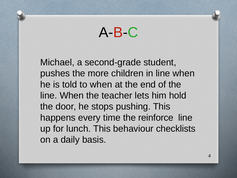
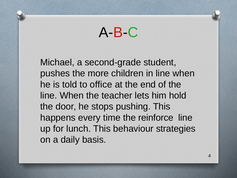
to when: when -> office (101, 84)
checklists: checklists -> strategies (176, 129)
